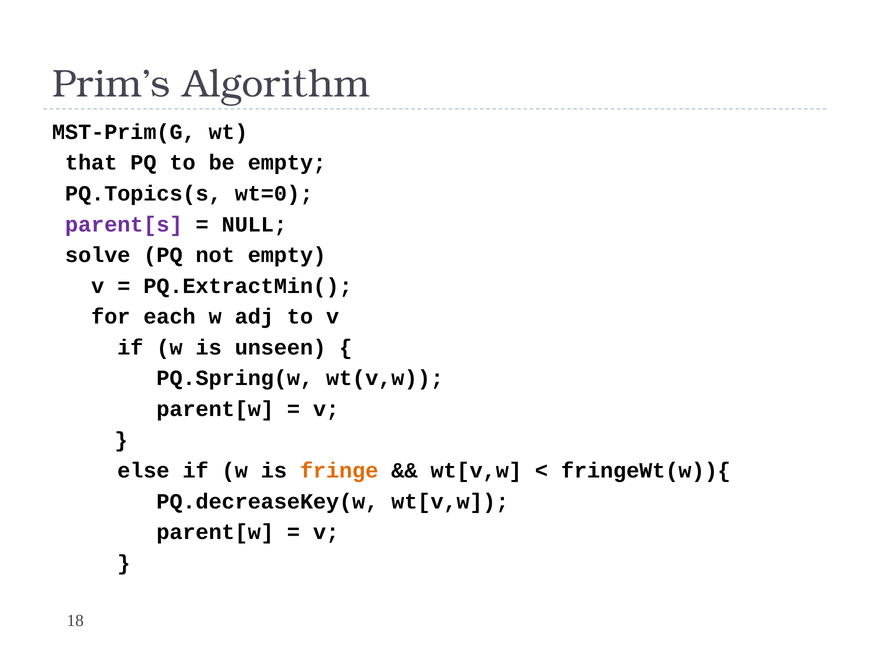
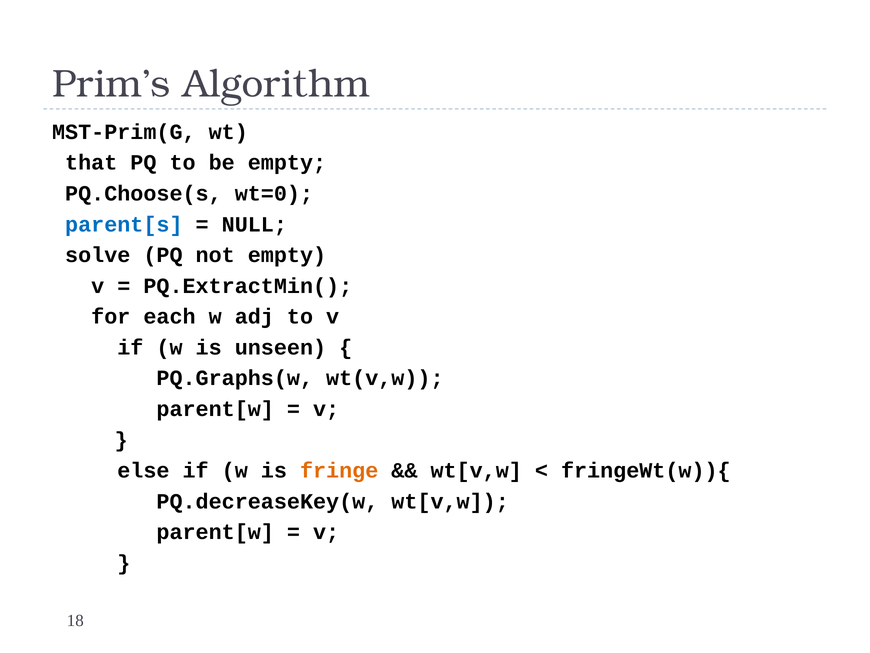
PQ.Topics(s: PQ.Topics(s -> PQ.Choose(s (143, 193)
parent[s colour: purple -> blue (124, 224)
PQ.Spring(w: PQ.Spring(w -> PQ.Graphs(w (235, 378)
